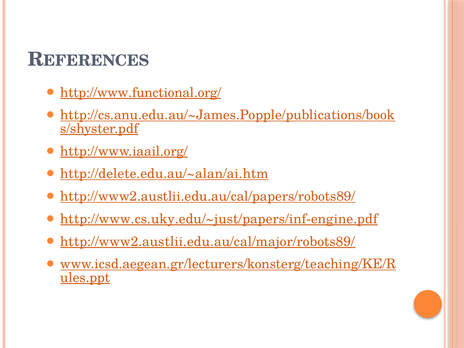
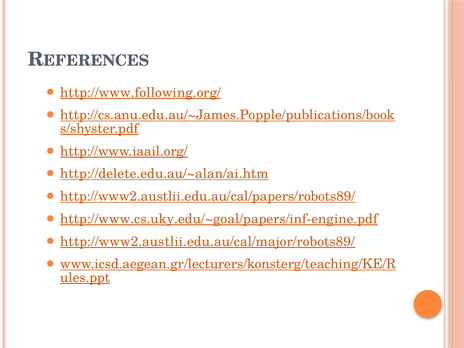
http://www.functional.org/: http://www.functional.org/ -> http://www.following.org/ (141, 93)
http://www.cs.uky.edu/~just/papers/inf-engine.pdf: http://www.cs.uky.edu/~just/papers/inf-engine.pdf -> http://www.cs.uky.edu/~goal/papers/inf-engine.pdf (219, 219)
